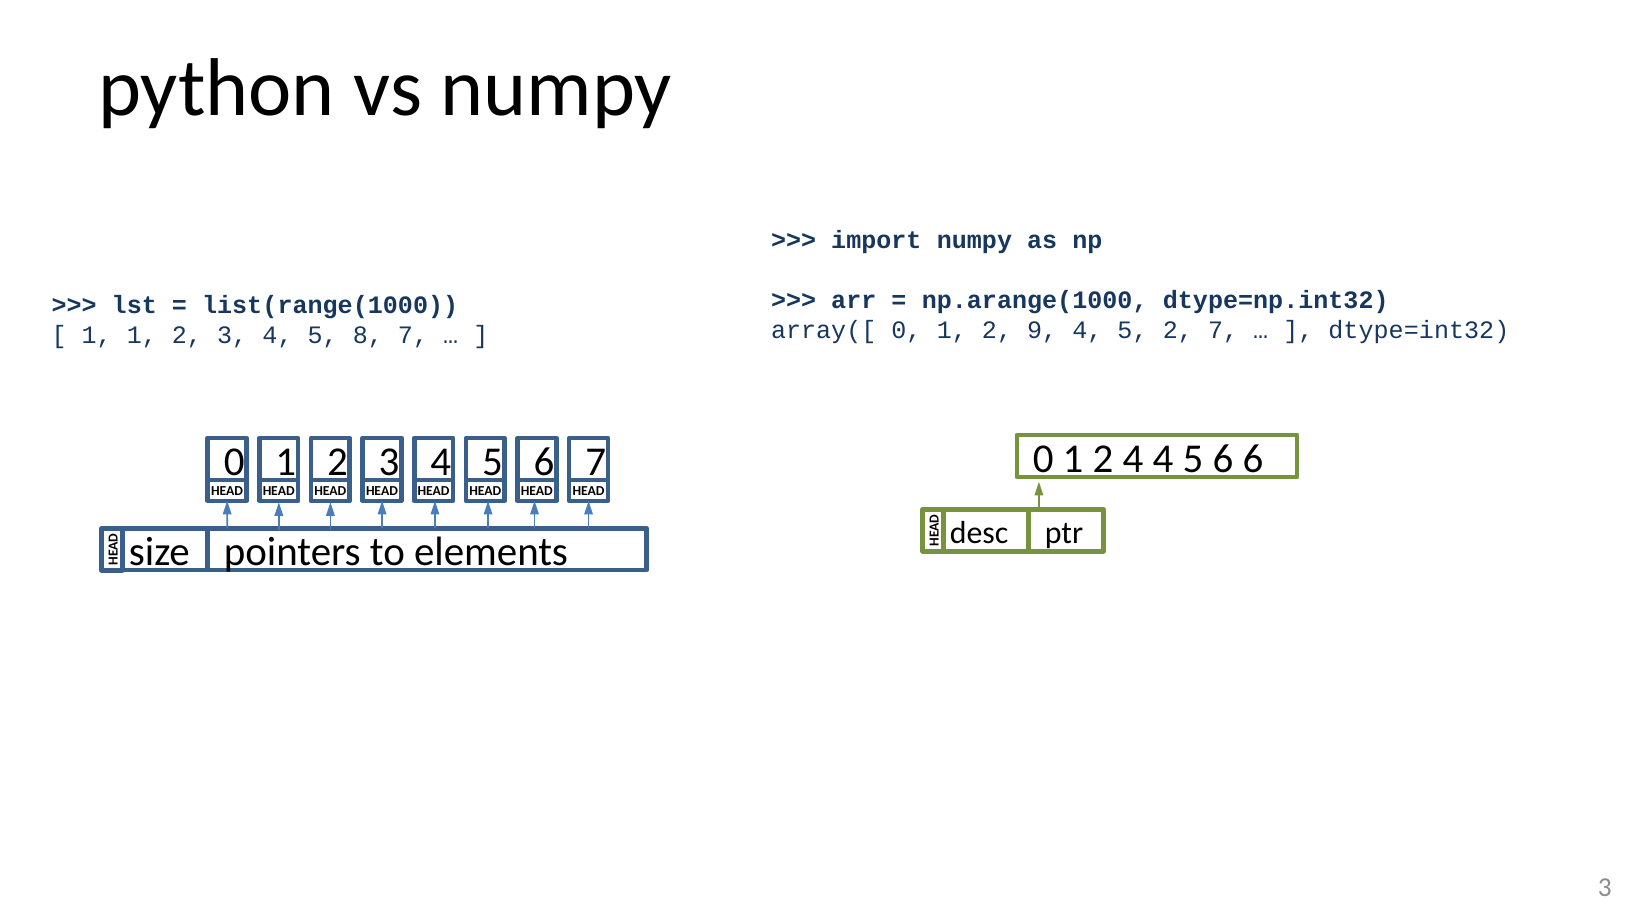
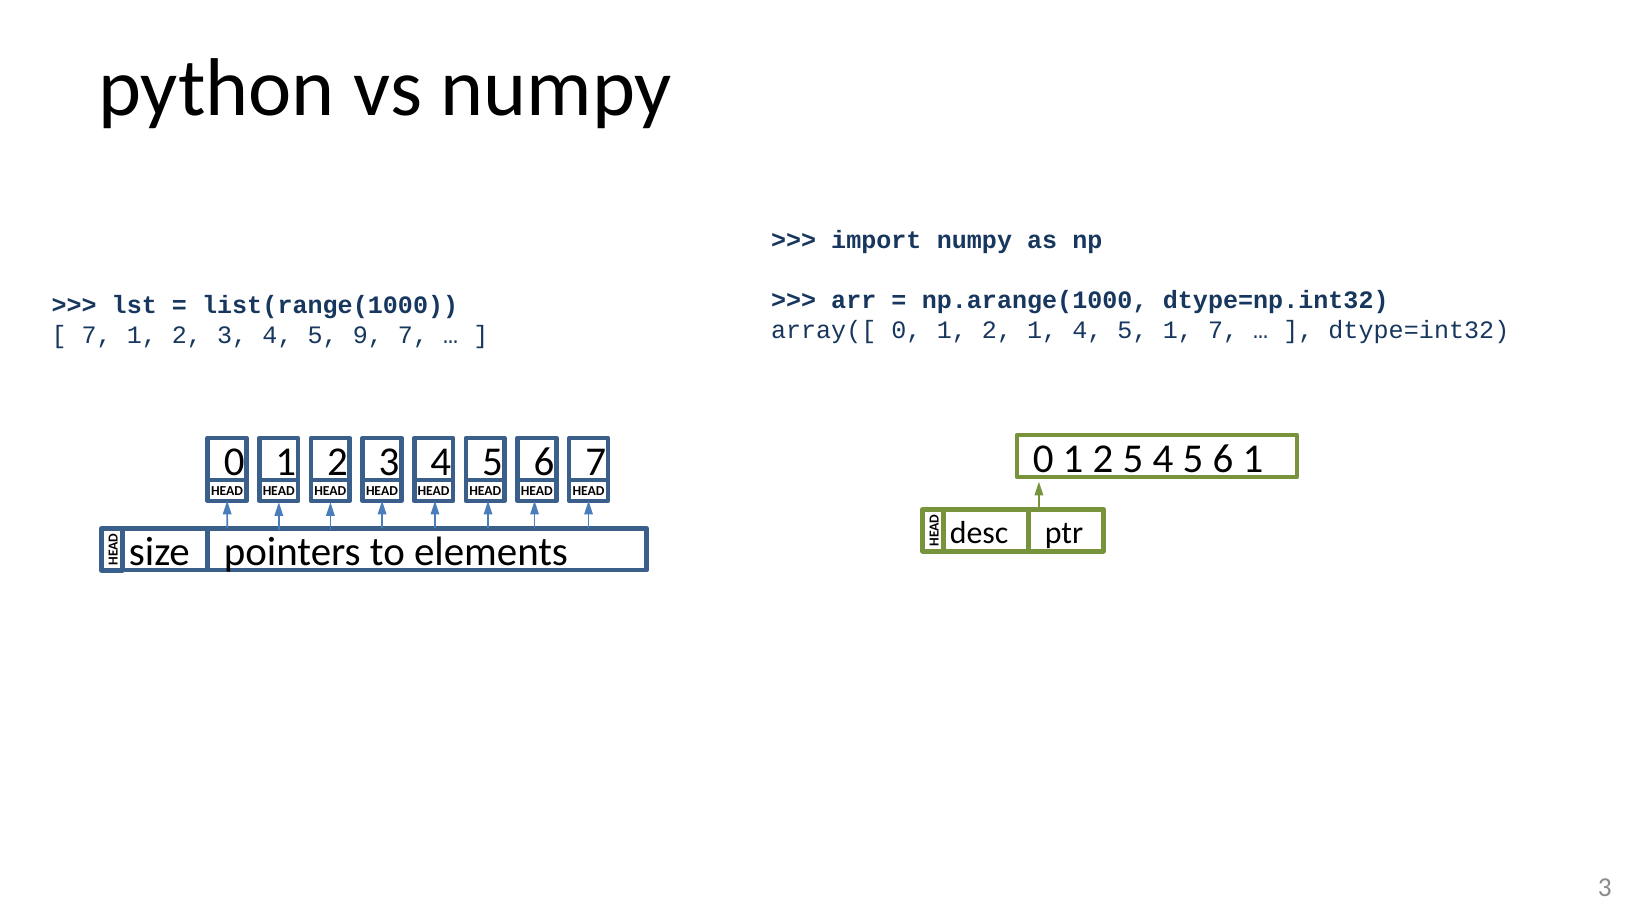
2 9: 9 -> 1 (1042, 331)
5 2: 2 -> 1 (1178, 331)
1: 1 -> 7 (97, 335)
8: 8 -> 9 (368, 335)
2 4: 4 -> 5 (1133, 459)
6 6: 6 -> 1 (1253, 459)
